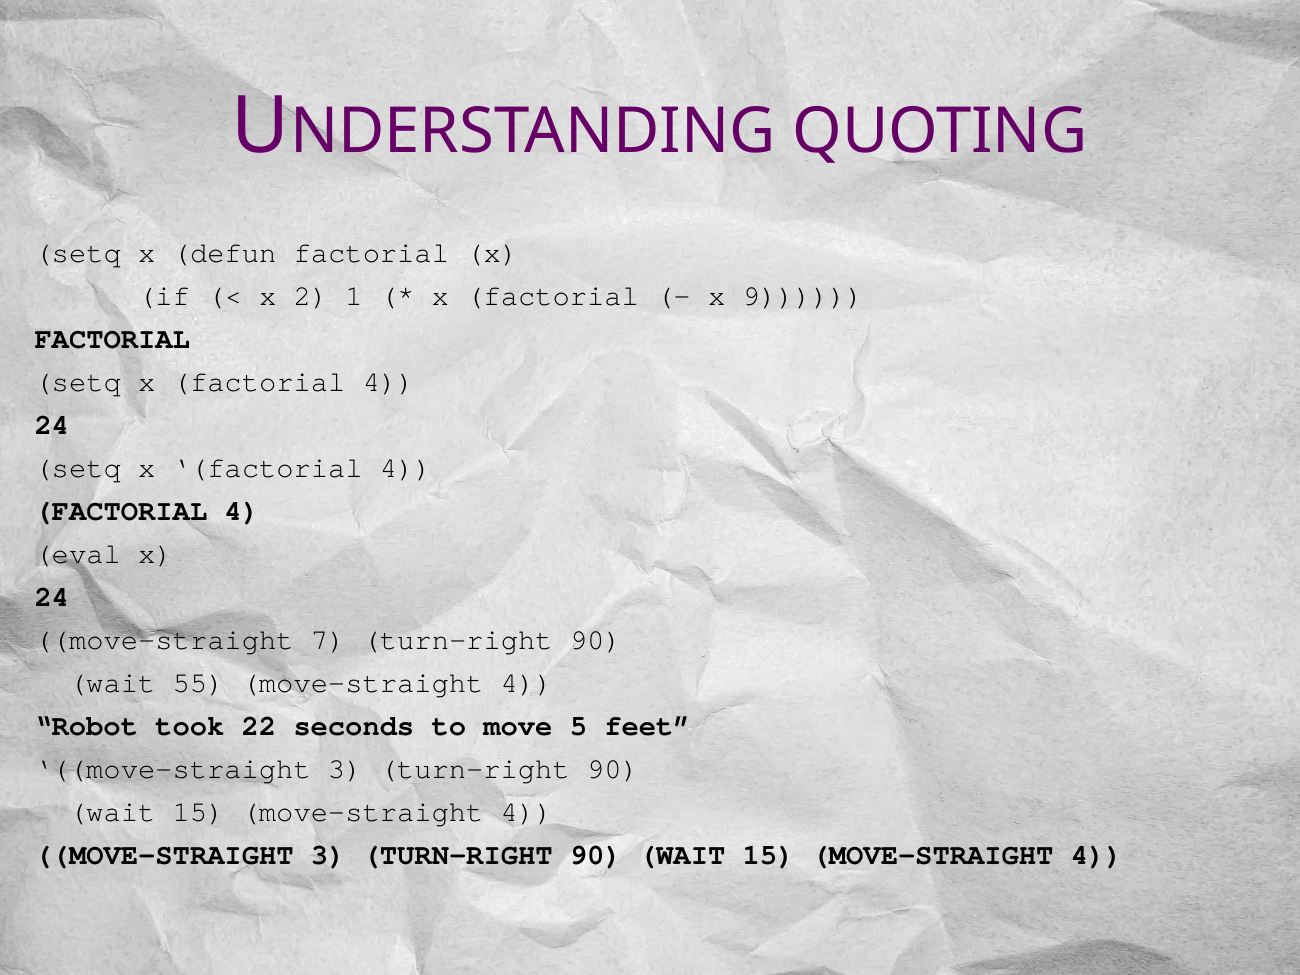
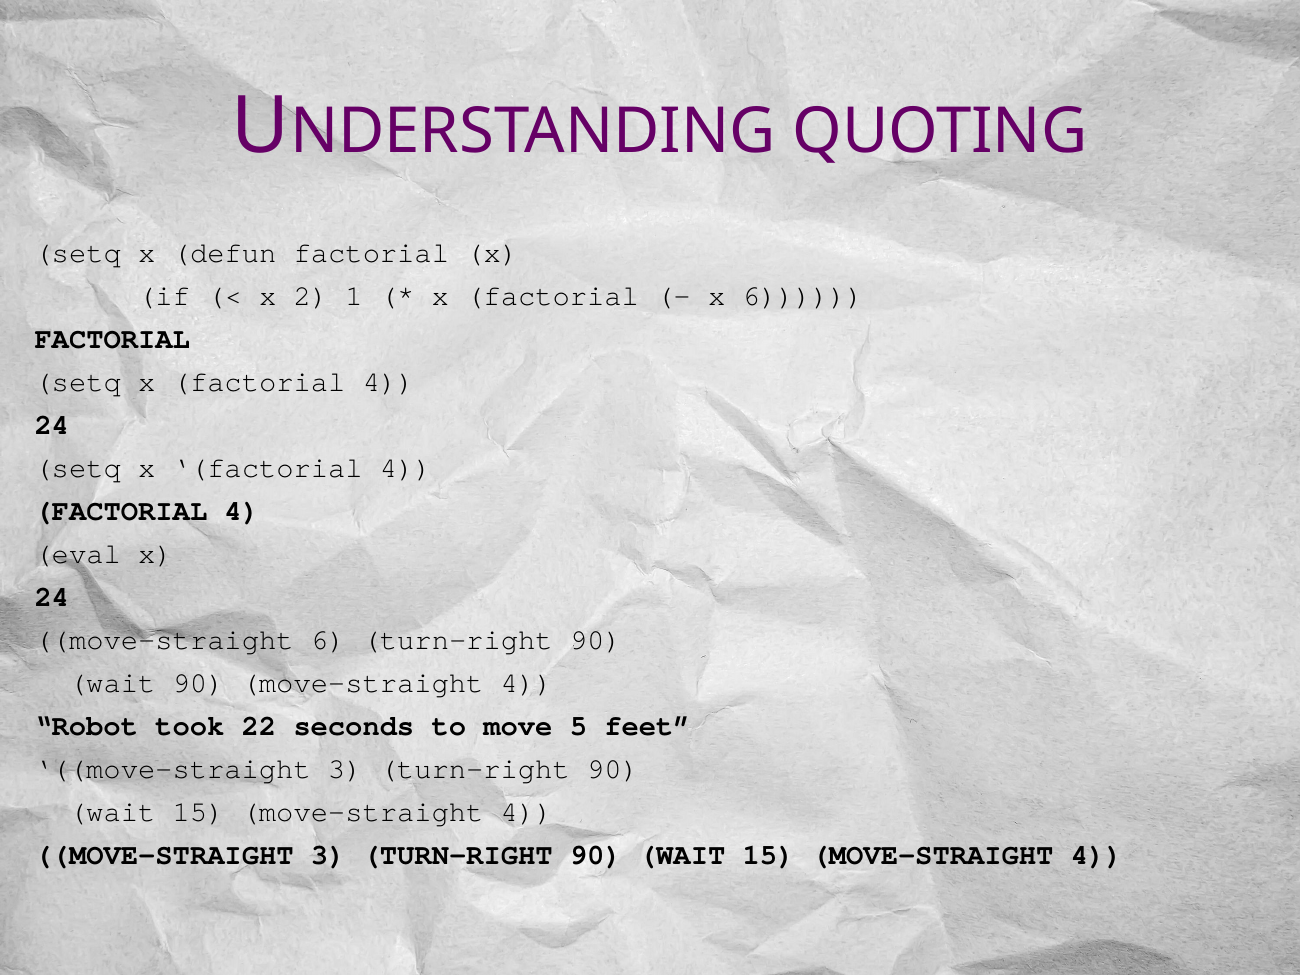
x 9: 9 -> 6 (803, 296)
move-straight 7: 7 -> 6 (328, 640)
wait 55: 55 -> 90 (199, 683)
